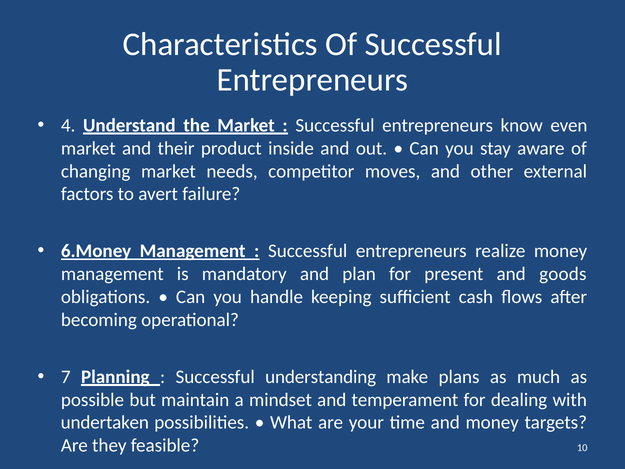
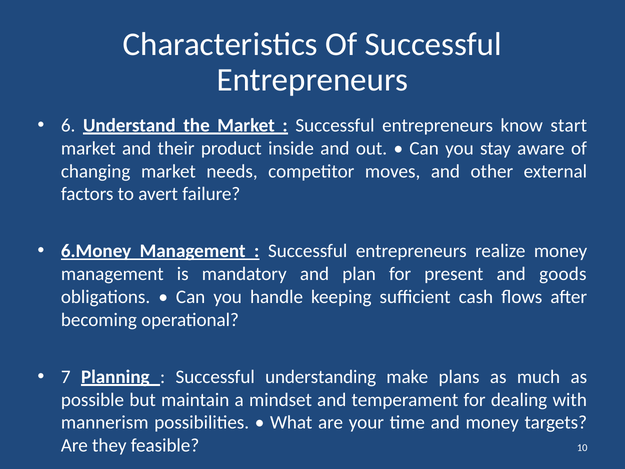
4: 4 -> 6 (68, 125)
even: even -> start (569, 125)
undertaken: undertaken -> mannerism (105, 422)
